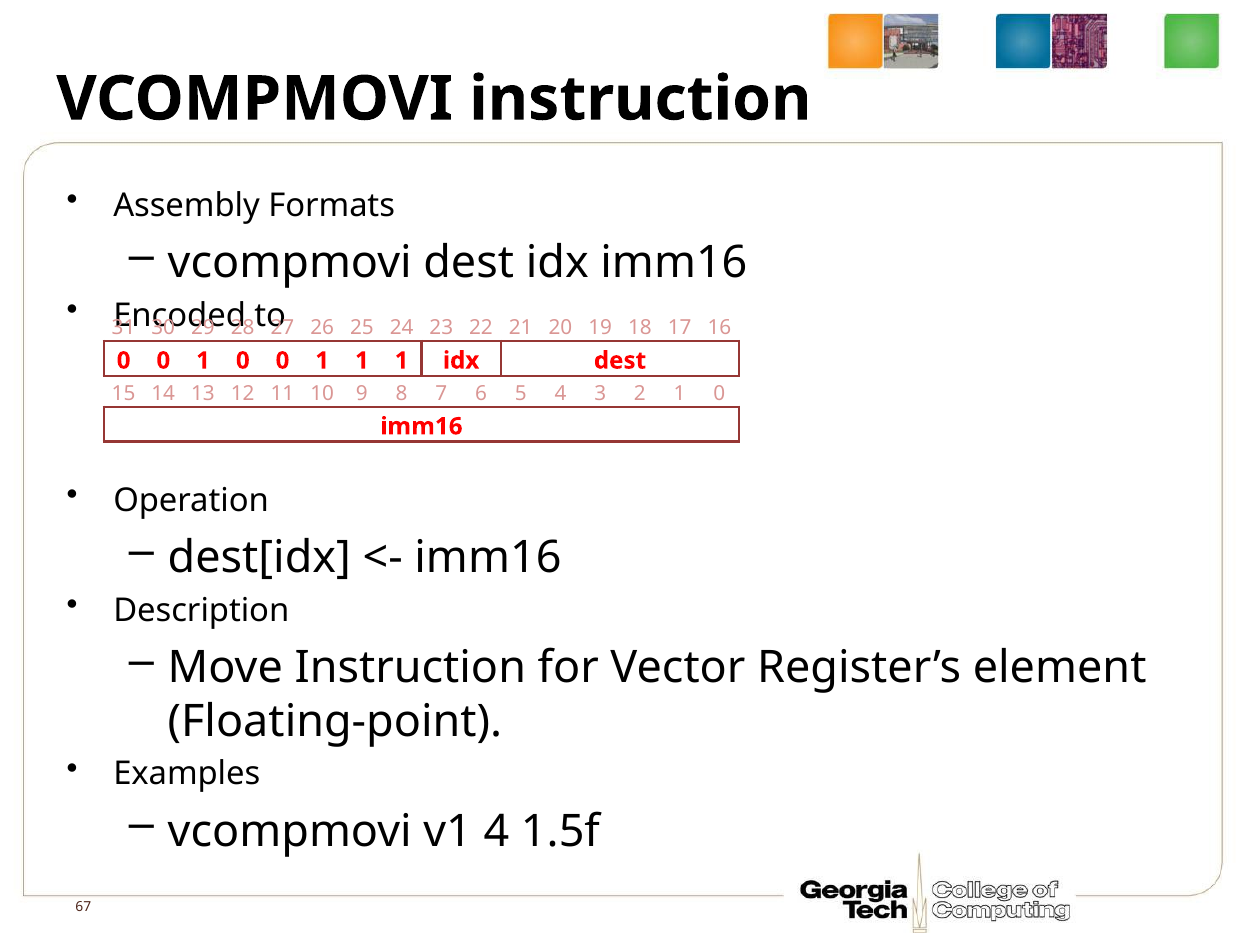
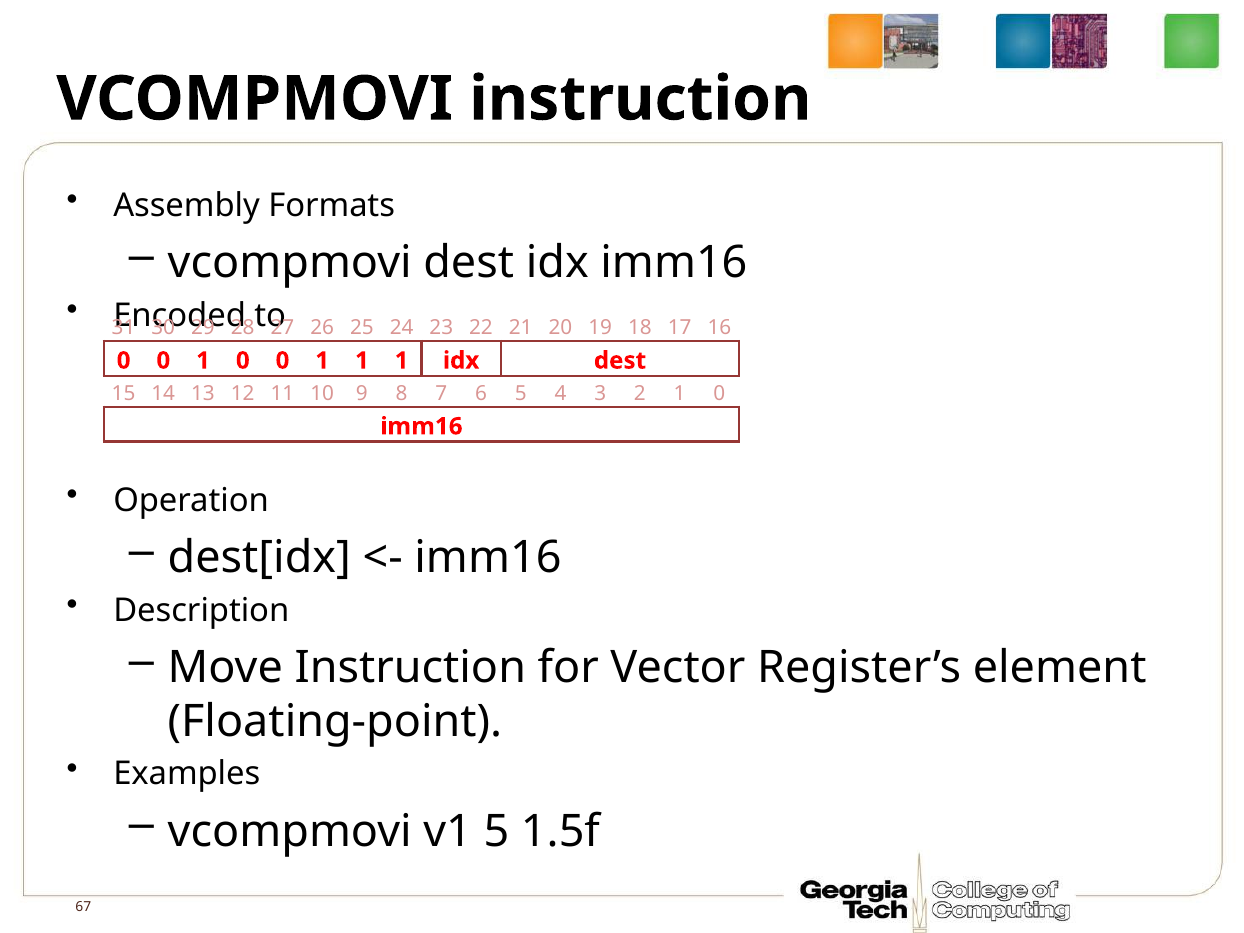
v1 4: 4 -> 5 (496, 831)
